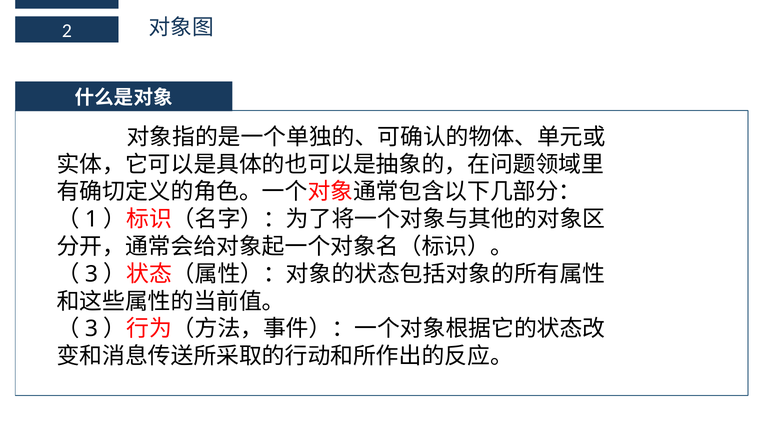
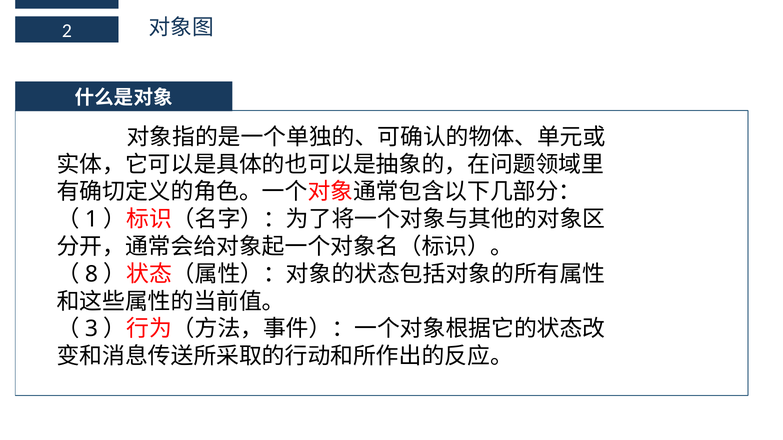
3: 3 -> 8 (91, 274)
